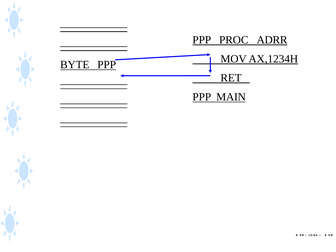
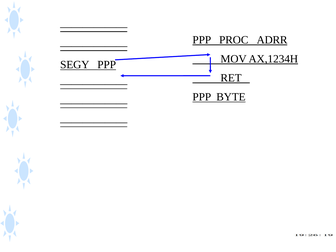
BYTE: BYTE -> SEGY (75, 65)
MAIN: MAIN -> BYTE (231, 97)
